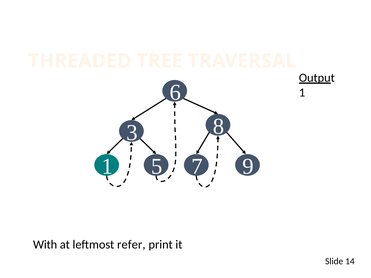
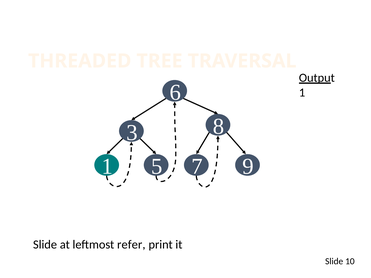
With: With -> Slide (45, 245)
14: 14 -> 10 (350, 262)
